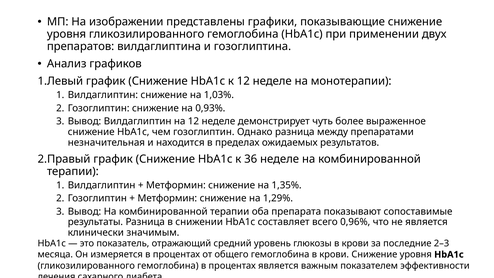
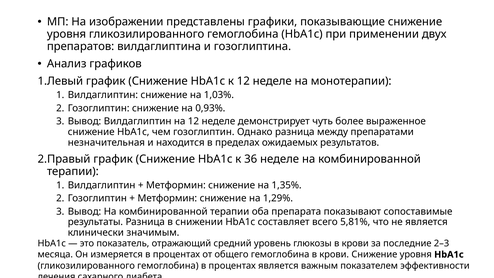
0,96%: 0,96% -> 5,81% (355, 222)
